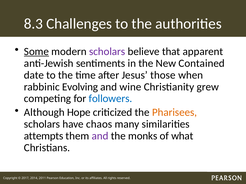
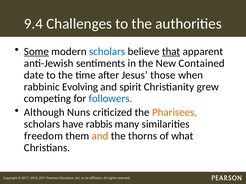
8.3: 8.3 -> 9.4 (33, 24)
scholars colour: purple -> blue (107, 52)
that underline: none -> present (171, 52)
wine: wine -> spirit (131, 87)
Hope: Hope -> Nuns (79, 113)
chaos: chaos -> rabbis (99, 124)
attempts: attempts -> freedom (44, 136)
and colour: purple -> orange (100, 136)
monks: monks -> thorns (143, 136)
